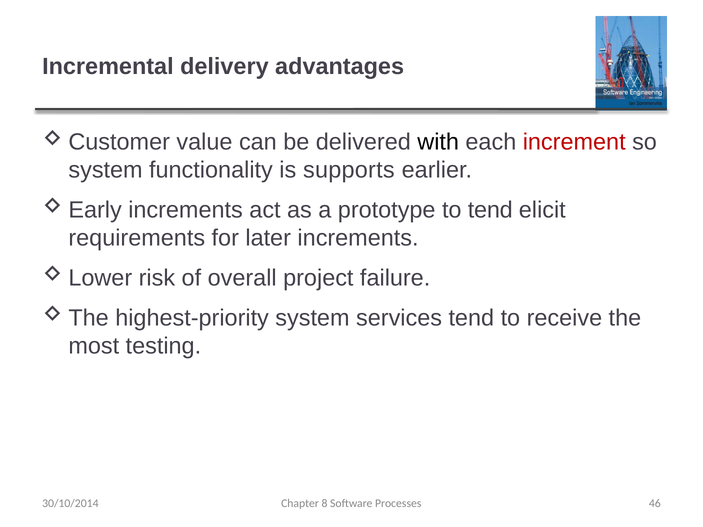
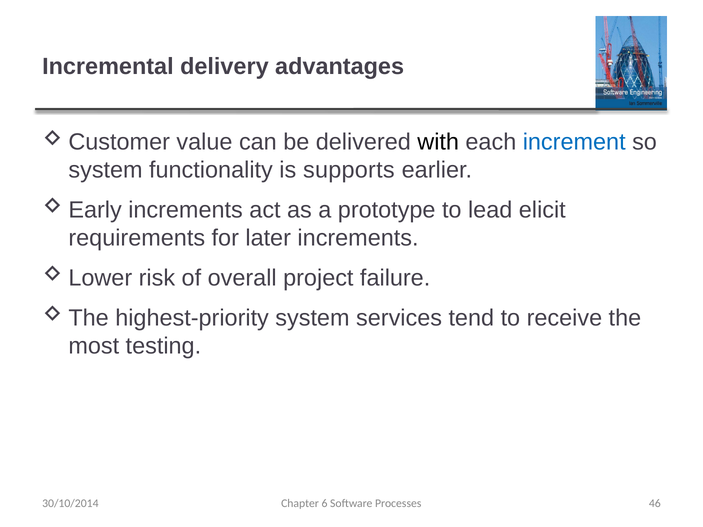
increment colour: red -> blue (574, 142)
to tend: tend -> lead (490, 210)
8: 8 -> 6 (325, 504)
